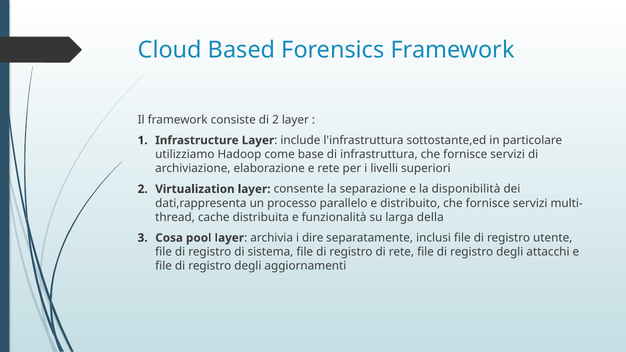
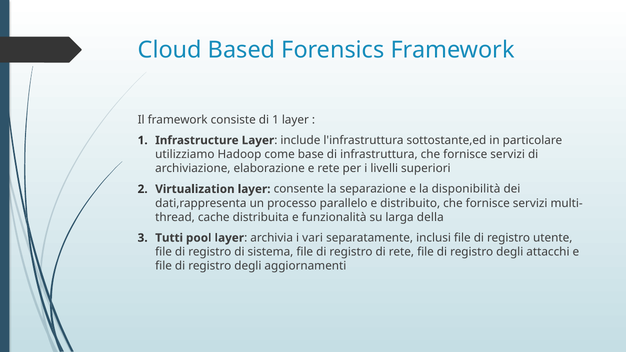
di 2: 2 -> 1 (275, 120)
Cosa: Cosa -> Tutti (169, 238)
dire: dire -> vari (313, 238)
